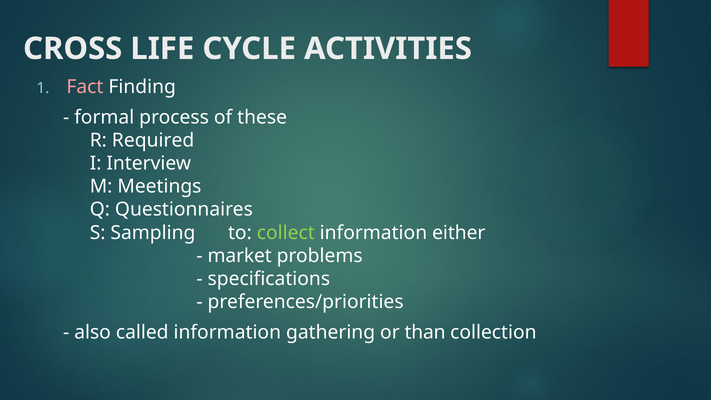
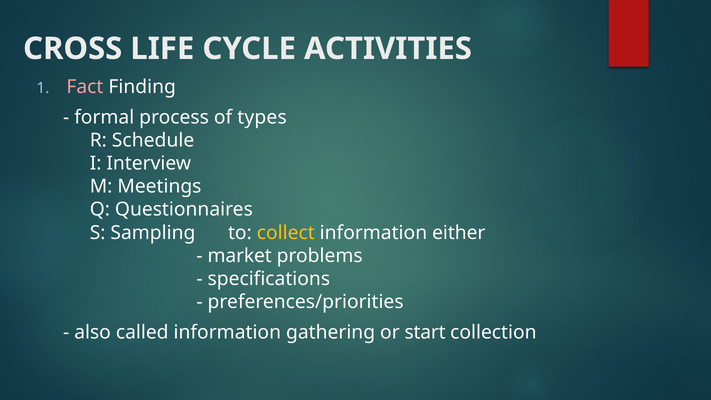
these: these -> types (262, 117)
Required: Required -> Schedule (153, 140)
collect colour: light green -> yellow (286, 233)
than: than -> start (425, 332)
